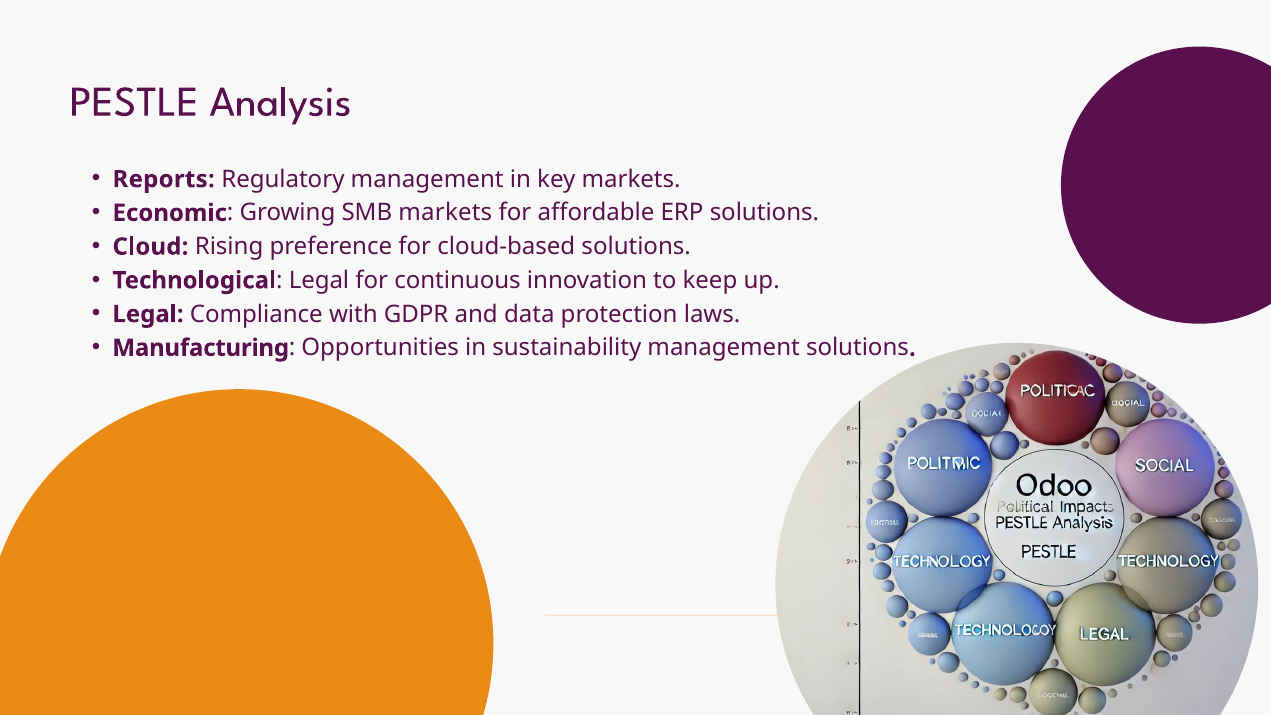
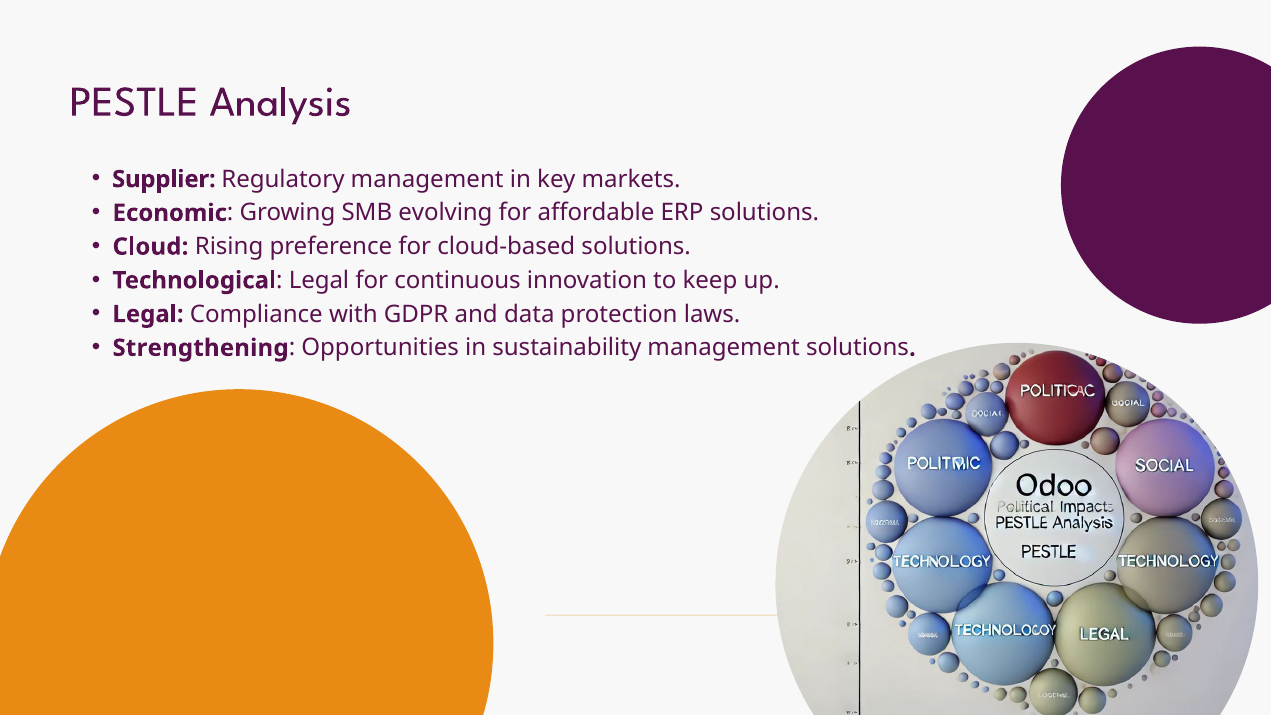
Reports: Reports -> Supplier (164, 179)
SMB markets: markets -> evolving (445, 213)
Manufacturing: Manufacturing -> Strengthening (201, 348)
